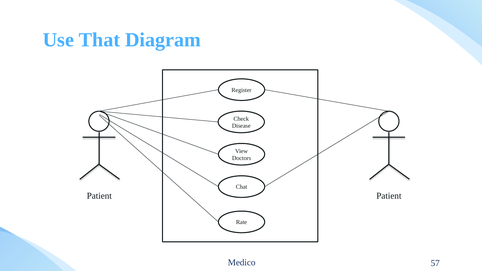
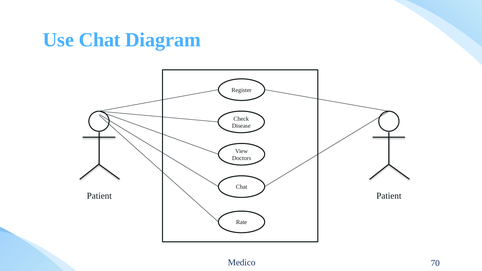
Use That: That -> Chat (100, 40)
57: 57 -> 70 (435, 263)
